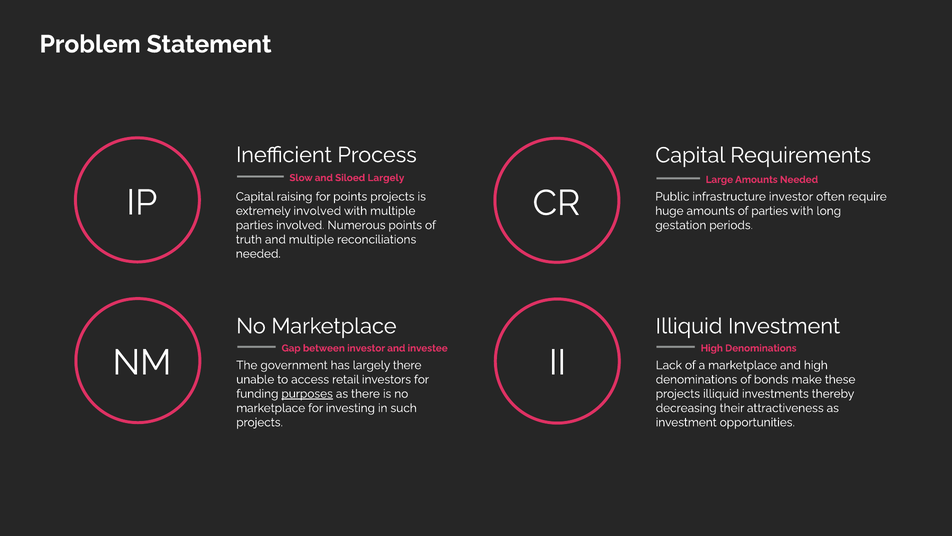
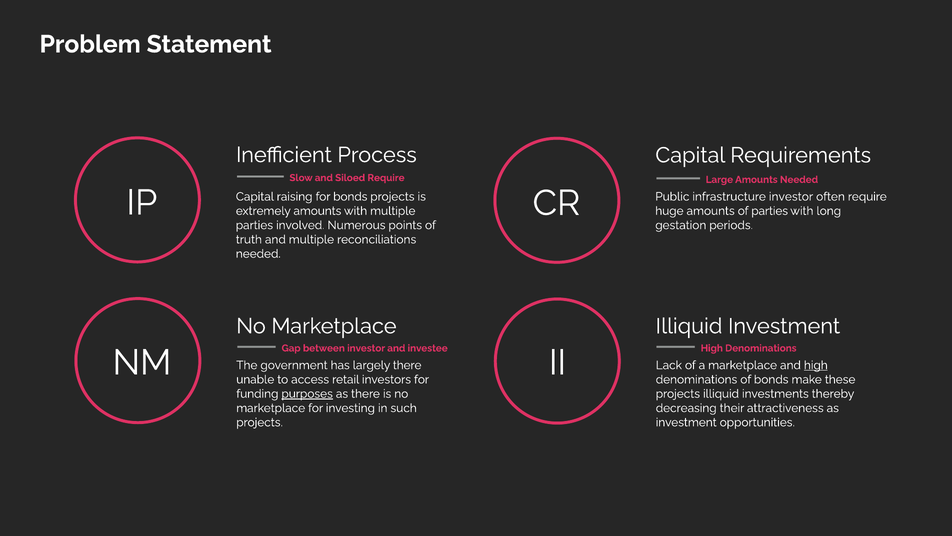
Siloed Largely: Largely -> Require (386, 178)
for points: points -> bonds (350, 196)
extremely involved: involved -> amounts (317, 211)
high underline: none -> present (816, 365)
